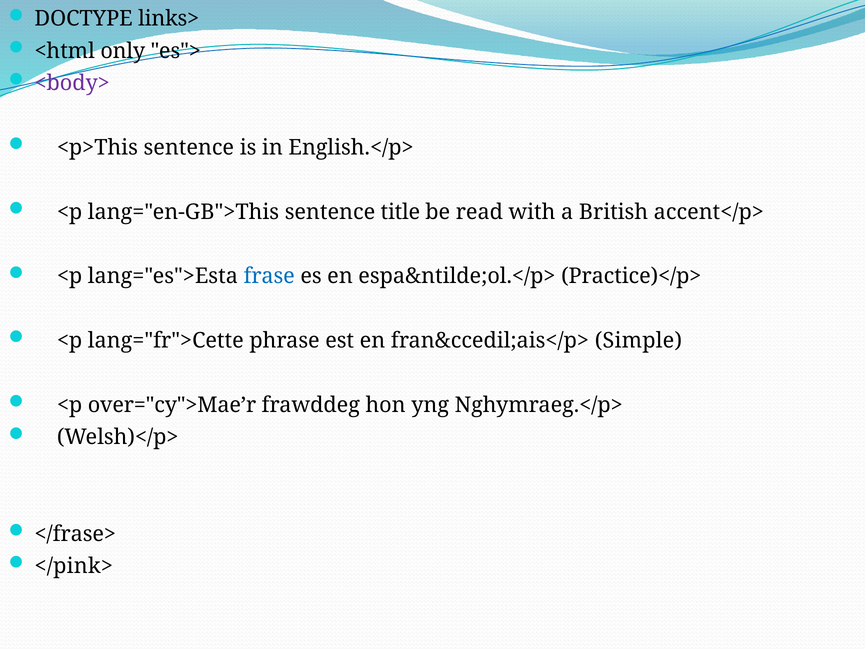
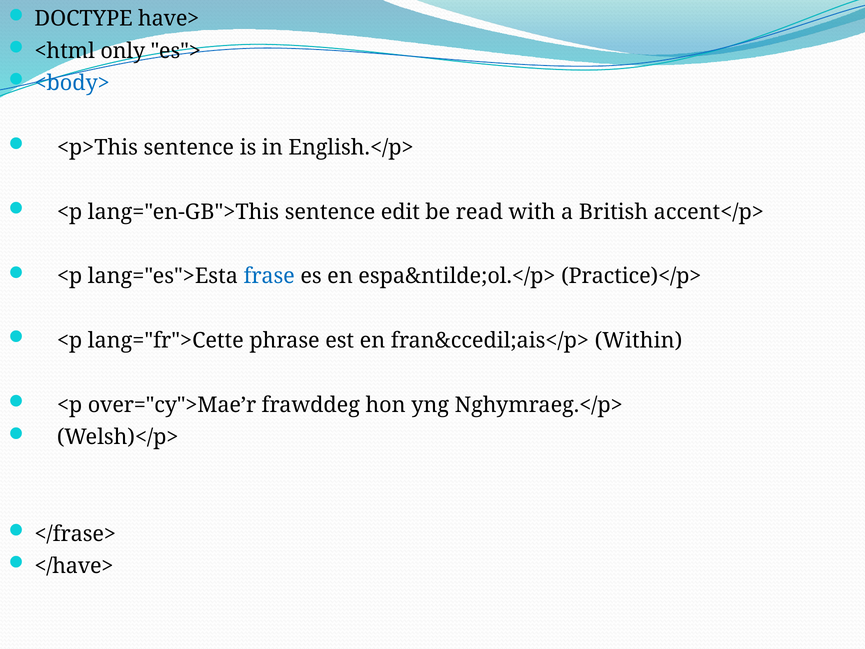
links>: links> -> have> (169, 19)
<body> colour: purple -> blue (72, 83)
title: title -> edit (400, 212)
Simple: Simple -> Within (638, 341)
</pink>: </pink> -> </have> (74, 566)
